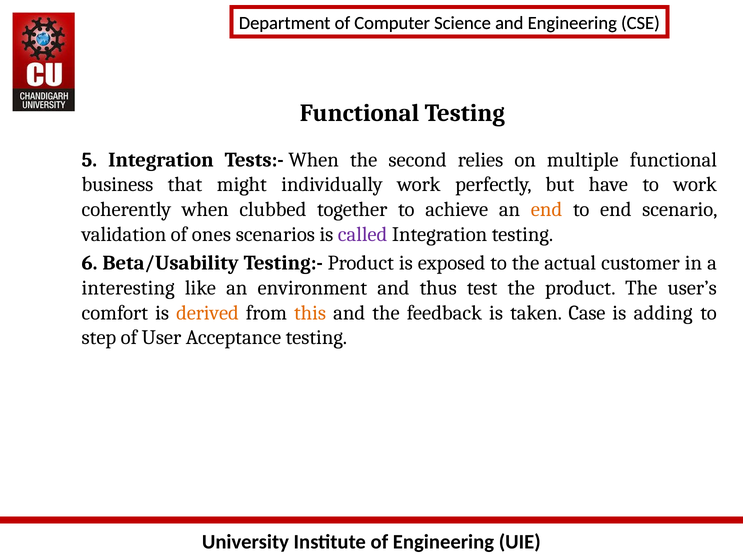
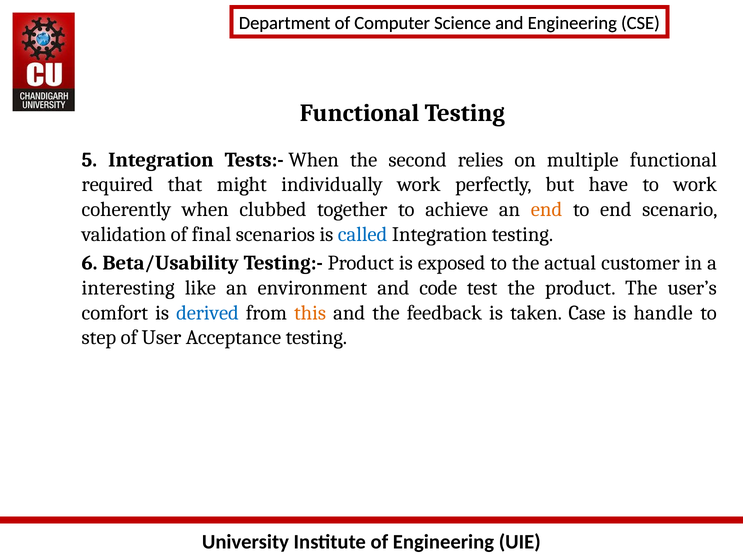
business: business -> required (117, 185)
ones: ones -> final (212, 234)
called colour: purple -> blue (363, 234)
thus: thus -> code (438, 288)
derived colour: orange -> blue (207, 313)
adding: adding -> handle (663, 313)
